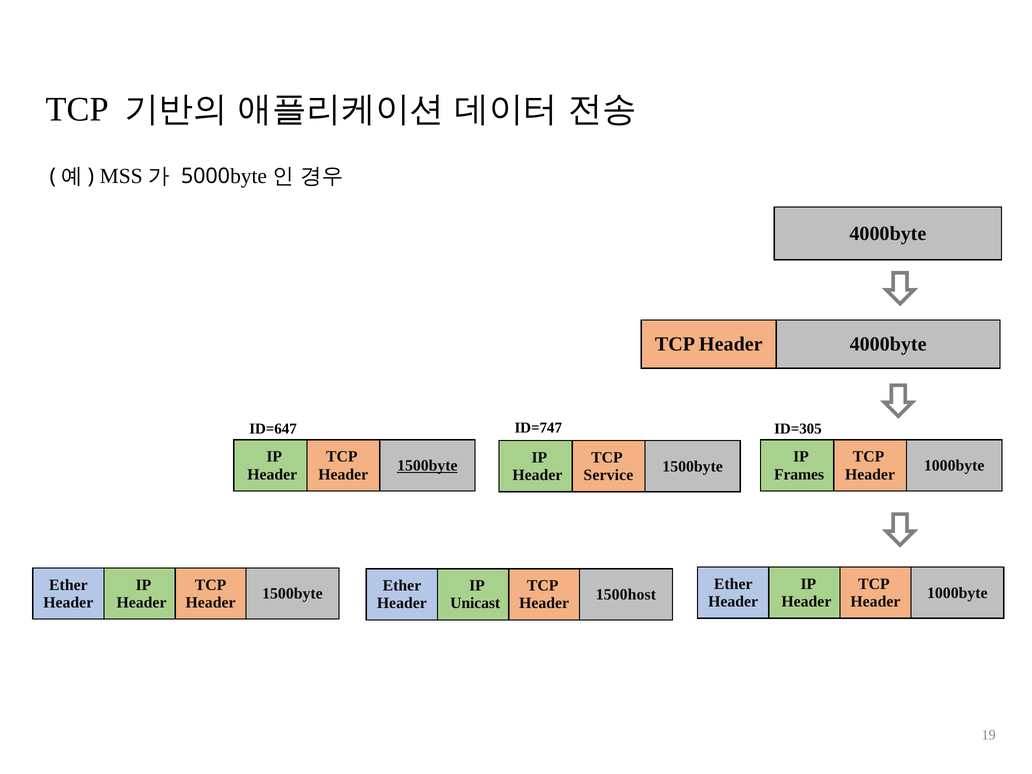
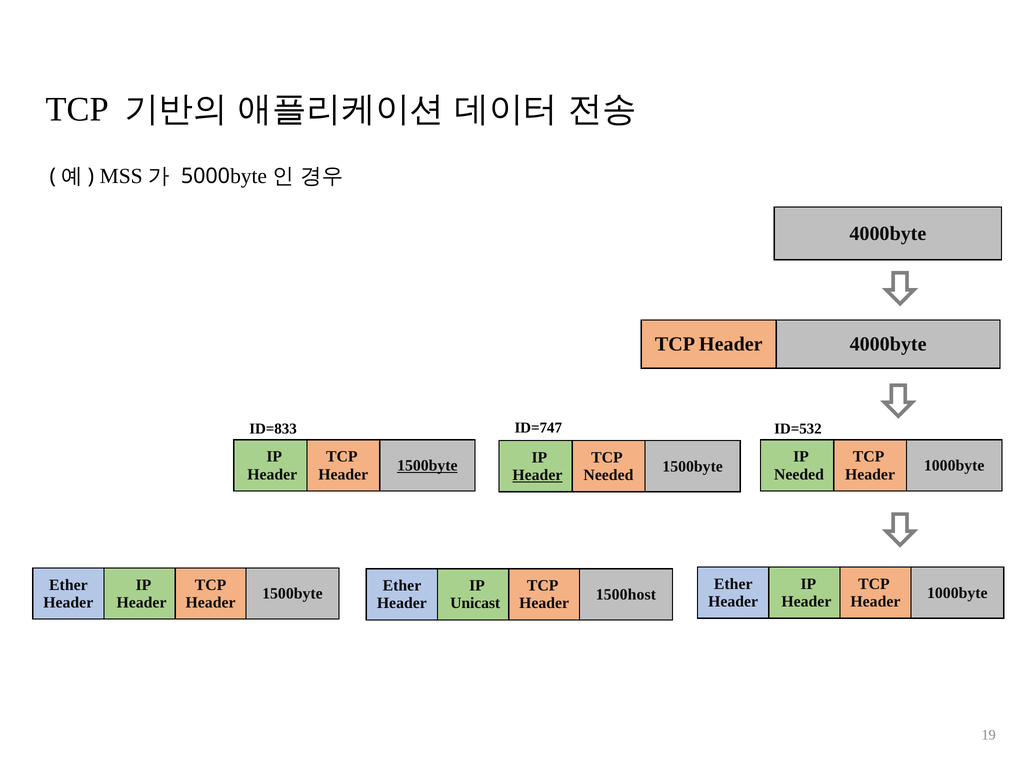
ID=647: ID=647 -> ID=833 (273, 429)
ID=305: ID=305 -> ID=532 (798, 429)
Frames: Frames -> Needed (799, 474)
Header underline: none -> present (537, 475)
Service: Service -> Needed (608, 475)
